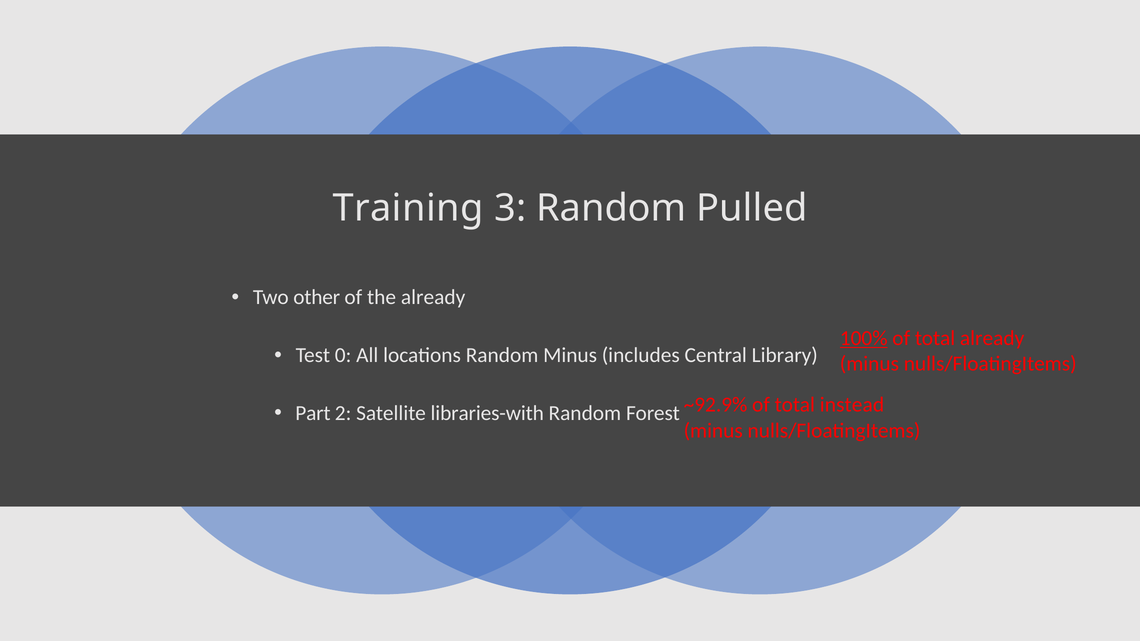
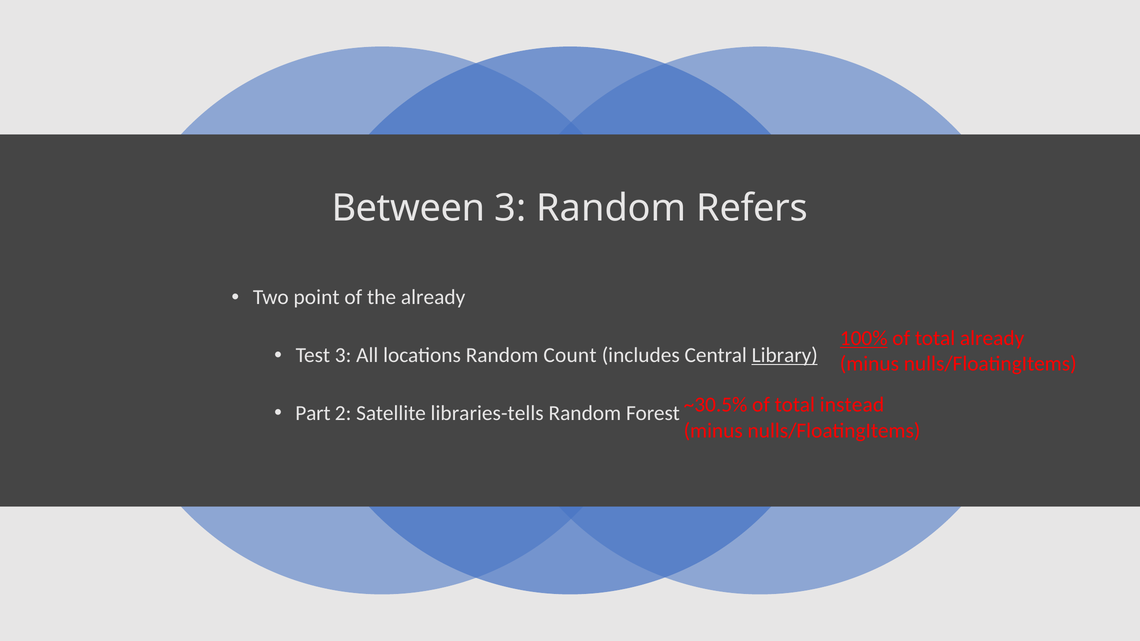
Training: Training -> Between (408, 208)
Pulled: Pulled -> Refers (752, 208)
other: other -> point (317, 297)
Test 0: 0 -> 3 (343, 355)
Random Minus: Minus -> Count (570, 355)
Library underline: none -> present (785, 355)
~92.9%: ~92.9% -> ~30.5% (715, 405)
libraries-with: libraries-with -> libraries-tells (487, 413)
